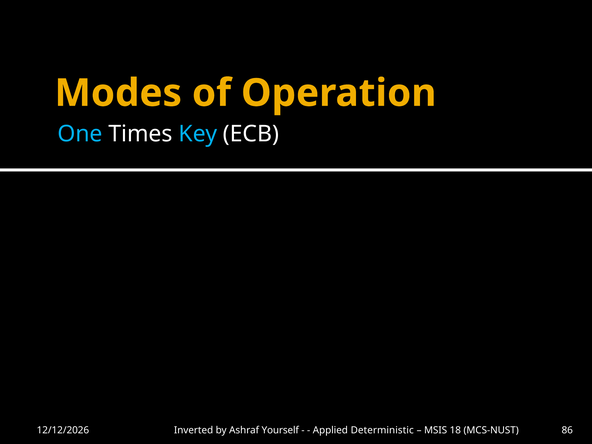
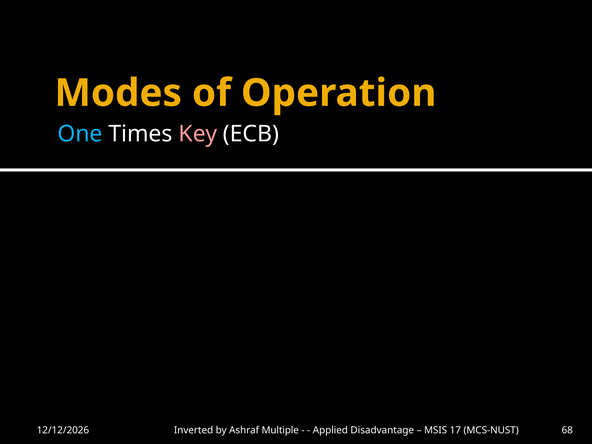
Key colour: light blue -> pink (198, 134)
Yourself: Yourself -> Multiple (280, 430)
Deterministic: Deterministic -> Disadvantage (382, 430)
18: 18 -> 17 (455, 430)
86: 86 -> 68 (567, 430)
